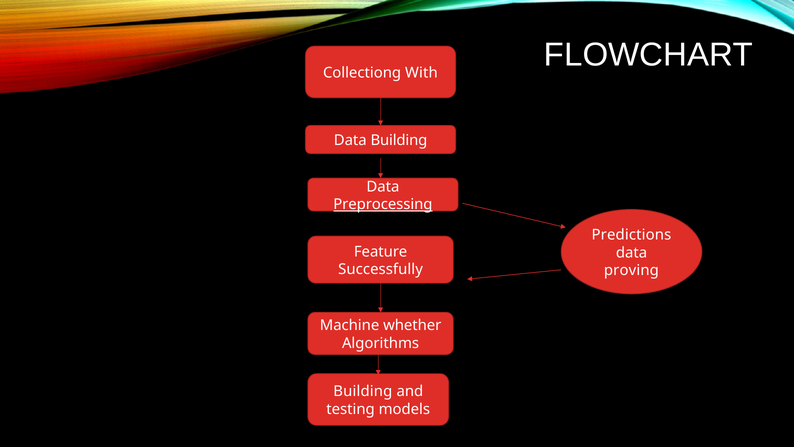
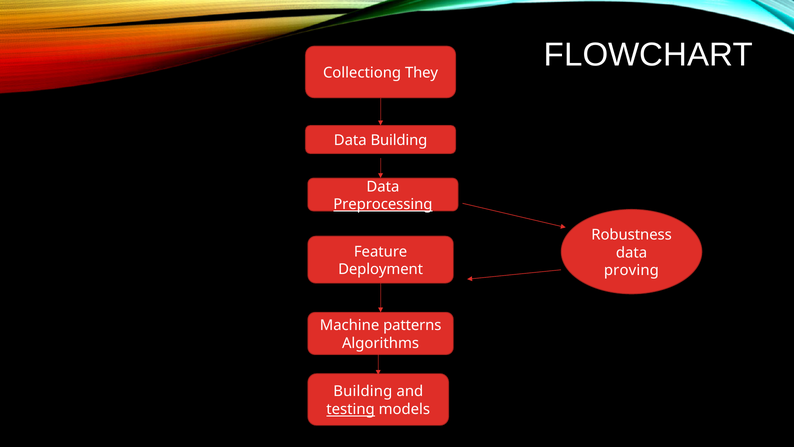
With: With -> They (422, 73)
Predictions: Predictions -> Robustness (632, 235)
Successfully: Successfully -> Deployment (381, 269)
whether: whether -> patterns (412, 325)
testing underline: none -> present (351, 409)
